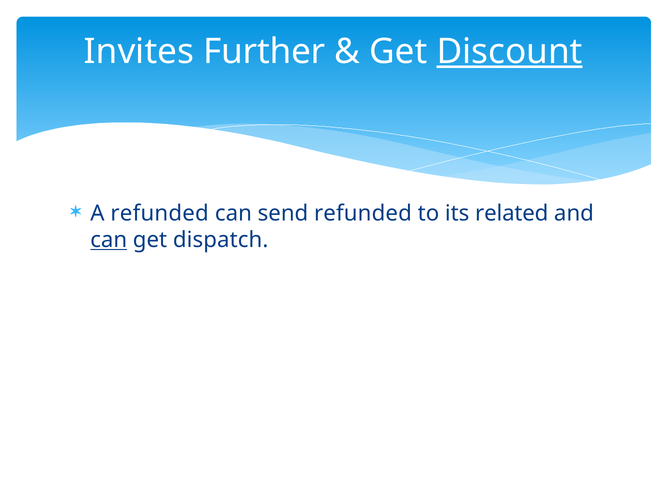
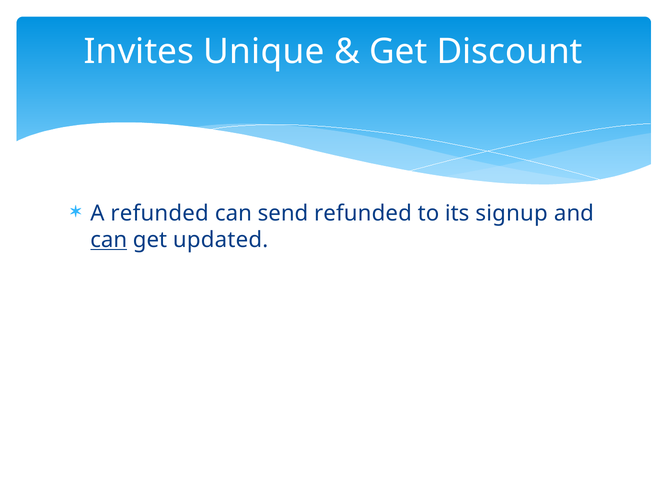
Further: Further -> Unique (264, 52)
Discount underline: present -> none (510, 52)
related: related -> signup (512, 213)
dispatch: dispatch -> updated (221, 240)
